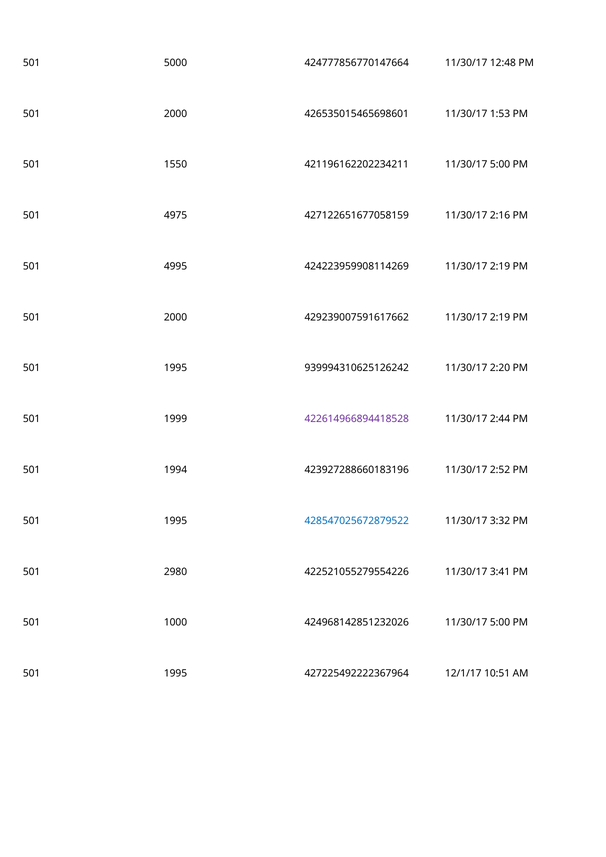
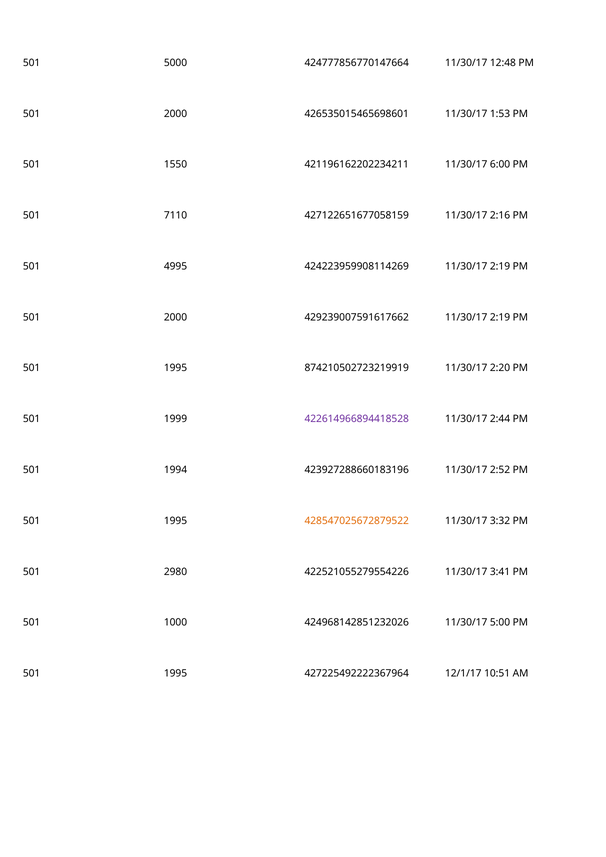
421196162202234211 11/30/17 5:00: 5:00 -> 6:00 (500, 165)
4975: 4975 -> 7110 (176, 216)
939994310625126242: 939994310625126242 -> 874210502723219919 (357, 368)
428547025672879522 colour: blue -> orange (357, 521)
